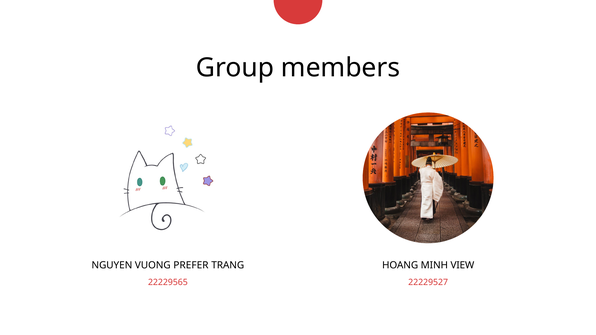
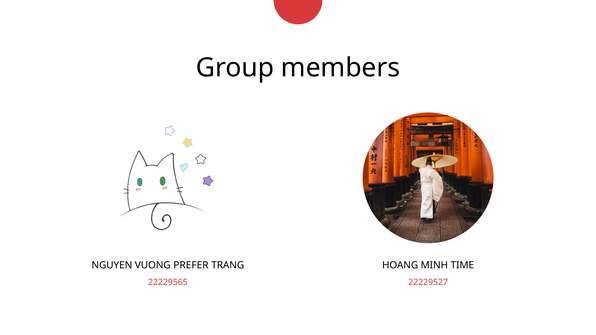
VIEW: VIEW -> TIME (462, 265)
